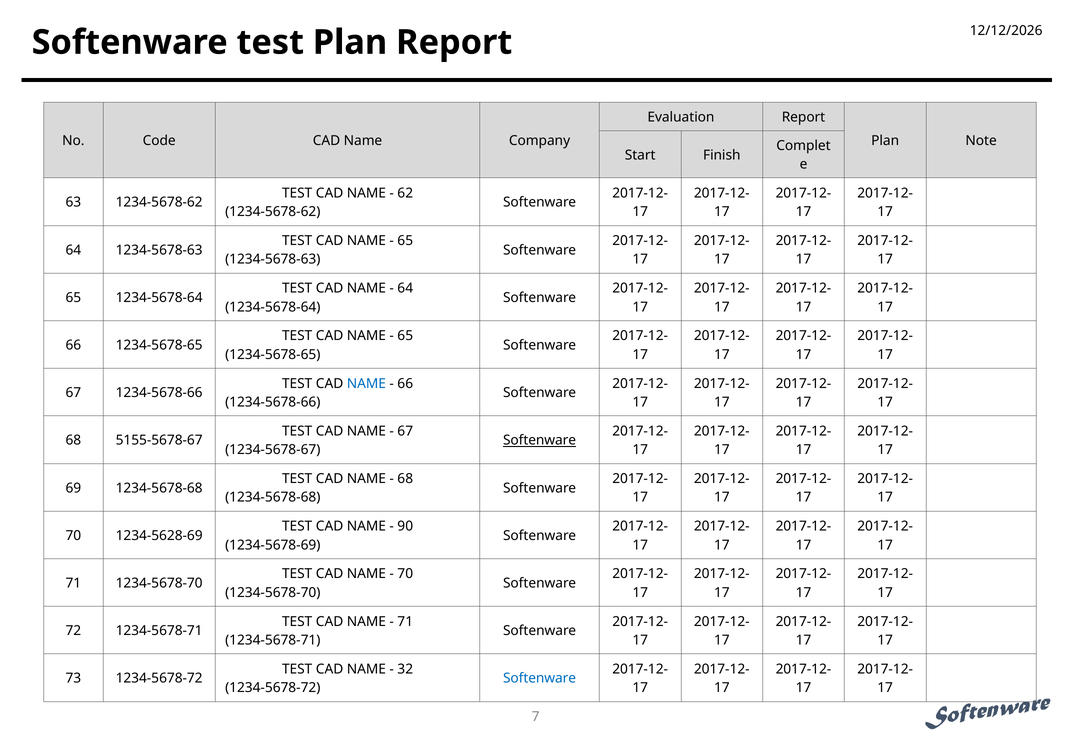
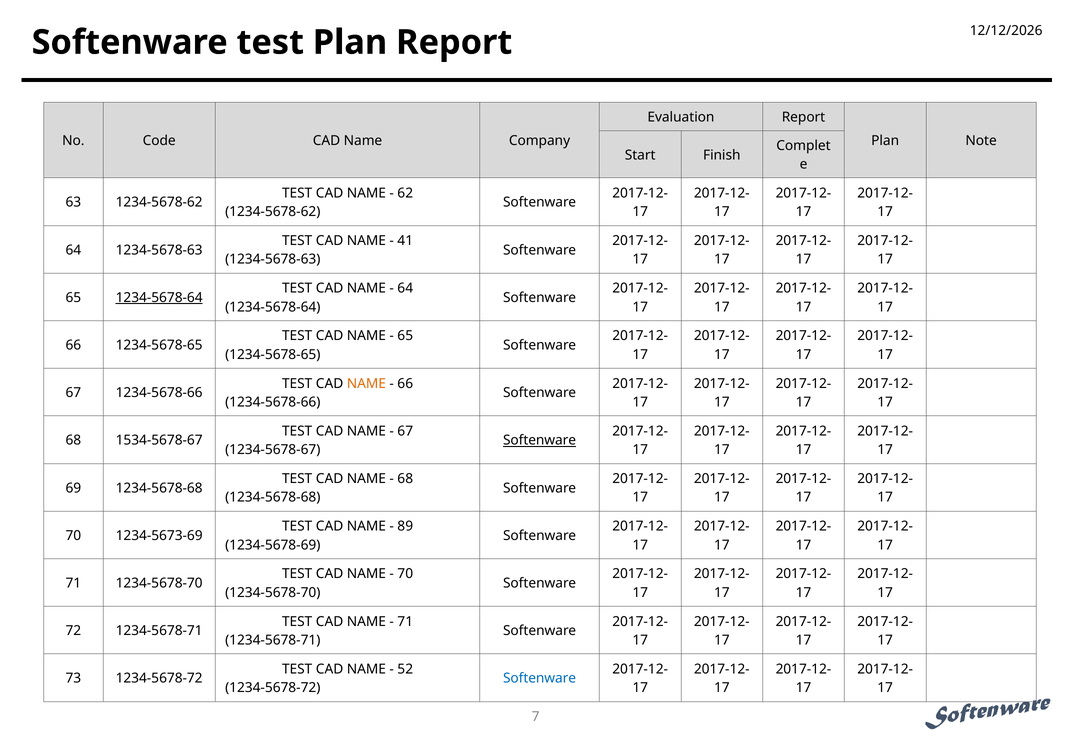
65: 65 -> 41 (405, 241)
1234-5678-64 underline: none -> present (159, 297)
NAME colour: blue -> orange (366, 383)
5155-5678-67: 5155-5678-67 -> 1534-5678-67 (159, 440)
90: 90 -> 89 (405, 526)
1234-5628-69: 1234-5628-69 -> 1234-5673-69 (159, 535)
32: 32 -> 52 (405, 669)
